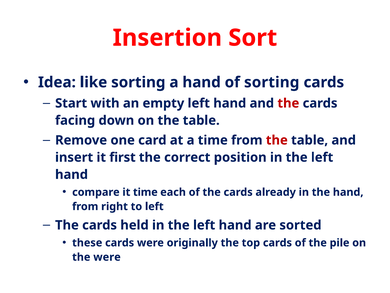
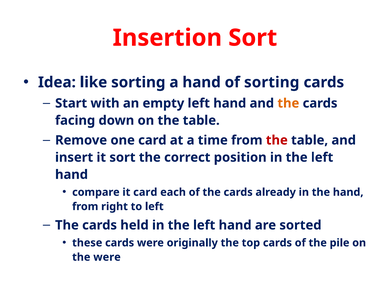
the colour: red -> orange (288, 103)
it first: first -> sort (122, 157)
it time: time -> card (145, 192)
